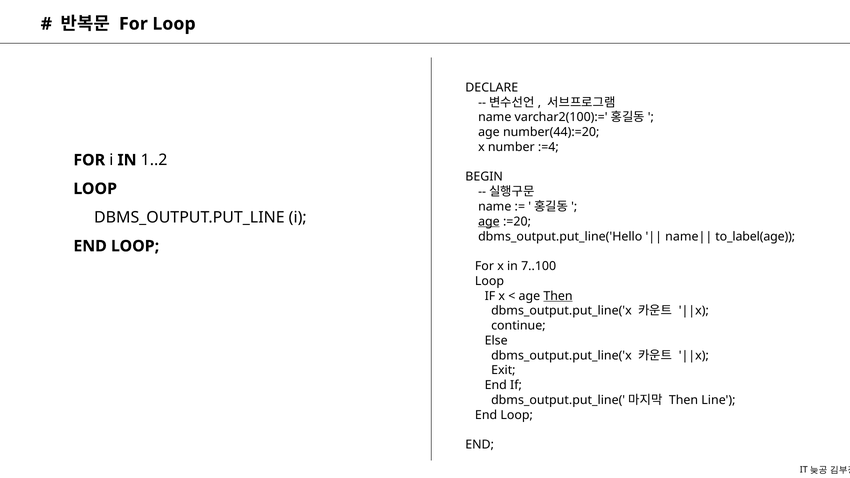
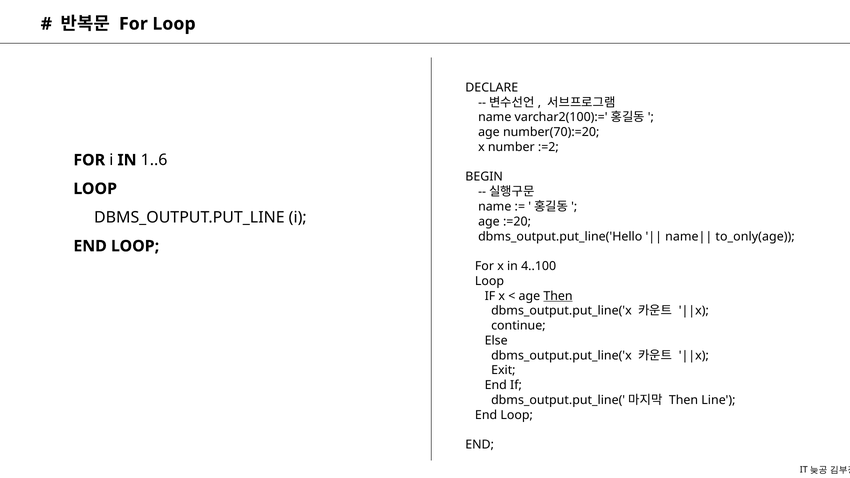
number(44):=20: number(44):=20 -> number(70):=20 (551, 132)
:=4: :=4 -> :=2 (548, 147)
1..2: 1..2 -> 1..6 (154, 160)
age underline: present -> none (489, 222)
to_label(age: to_label(age -> to_only(age (755, 236)
7..100: 7..100 -> 4..100 (539, 266)
